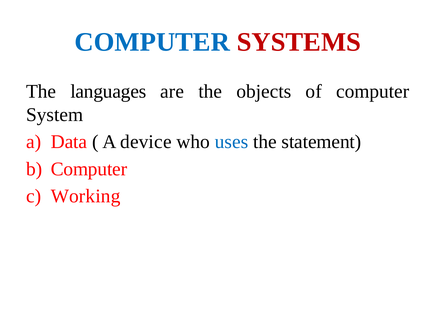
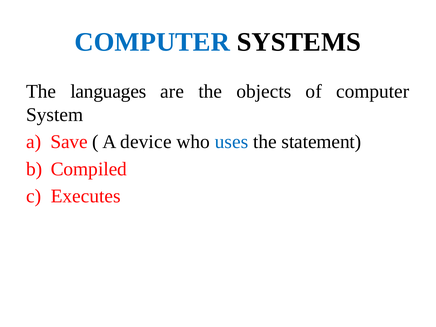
SYSTEMS colour: red -> black (299, 42)
Data: Data -> Save (69, 142)
Computer: Computer -> Compiled (89, 169)
Working: Working -> Executes (86, 196)
